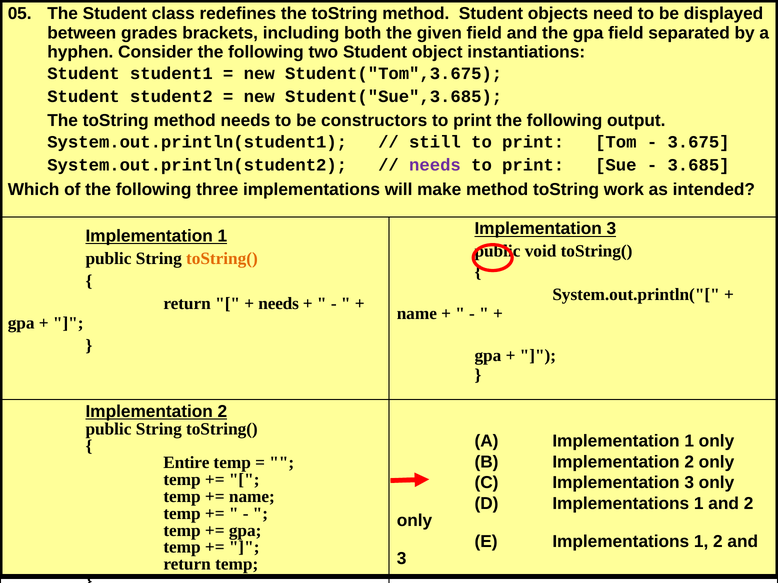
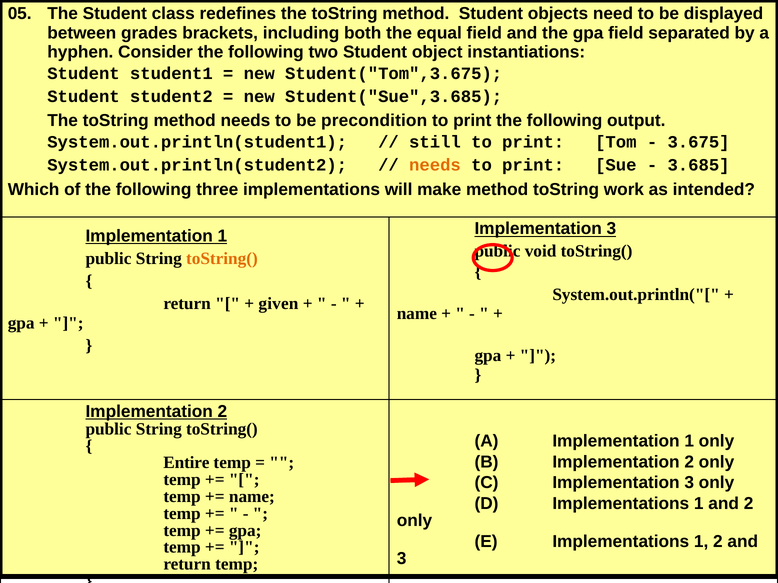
given: given -> equal (439, 33)
constructors: constructors -> precondition (374, 121)
needs colour: purple -> orange (435, 165)
needs: needs -> given (278, 304)
